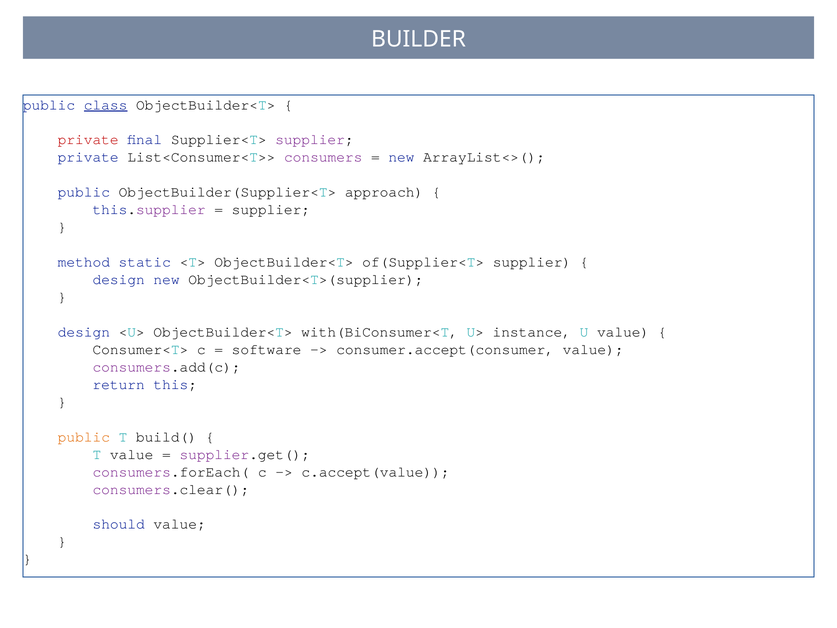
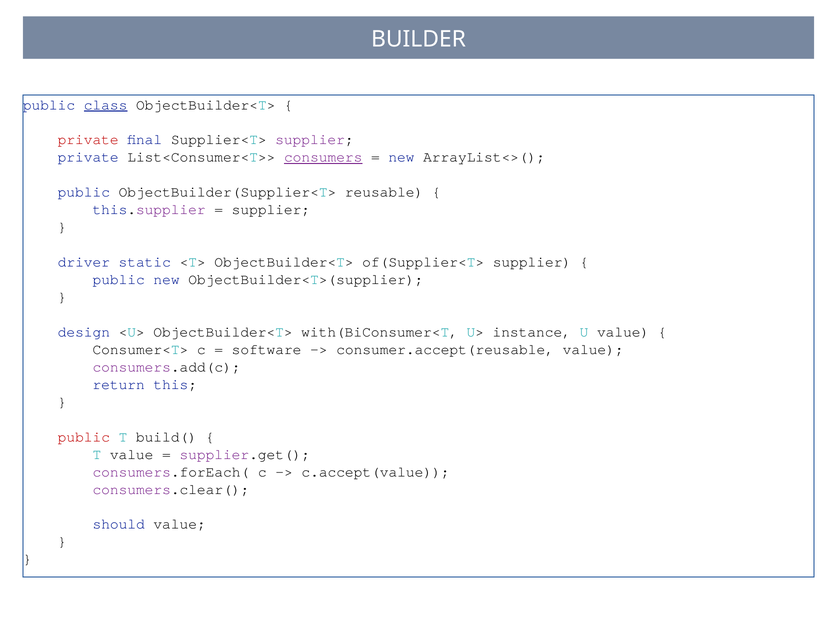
consumers underline: none -> present (323, 157)
approach: approach -> reusable (384, 192)
method: method -> driver (84, 262)
design: design -> public (119, 279)
consumer.accept(consumer: consumer.accept(consumer -> consumer.accept(reusable (445, 349)
public colour: orange -> red (84, 437)
